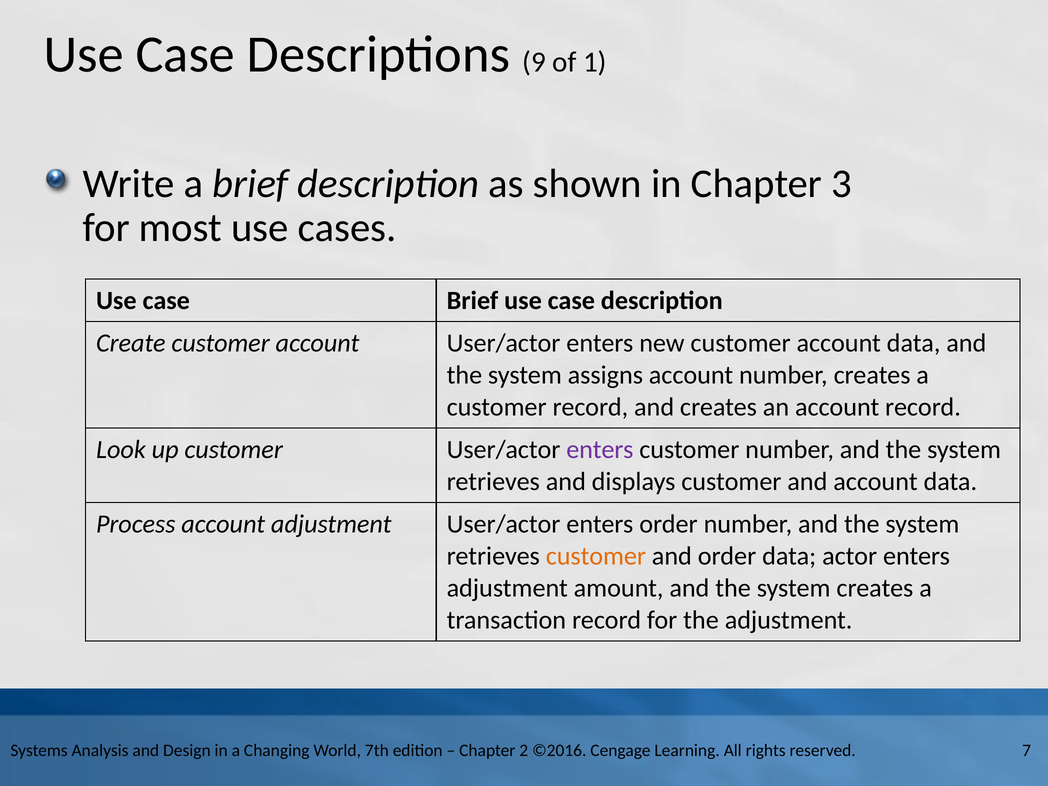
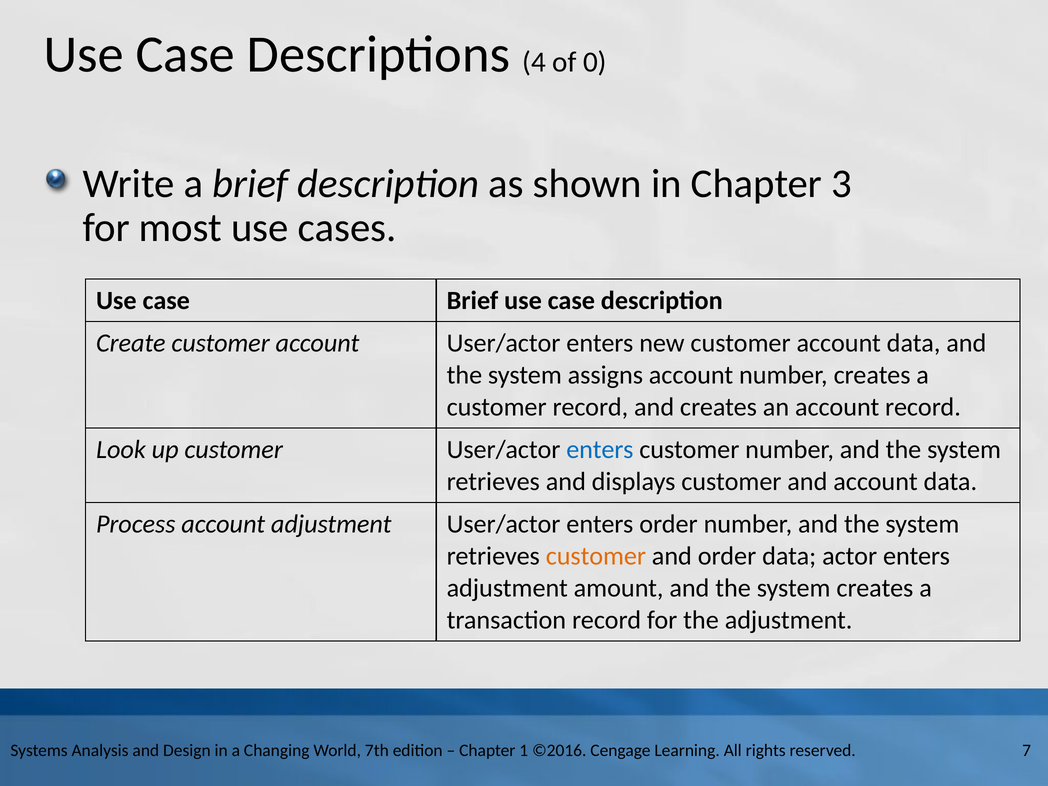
9: 9 -> 4 (534, 62)
1: 1 -> 0 (595, 62)
enters colour: purple -> blue (600, 450)
2: 2 -> 1 (524, 751)
